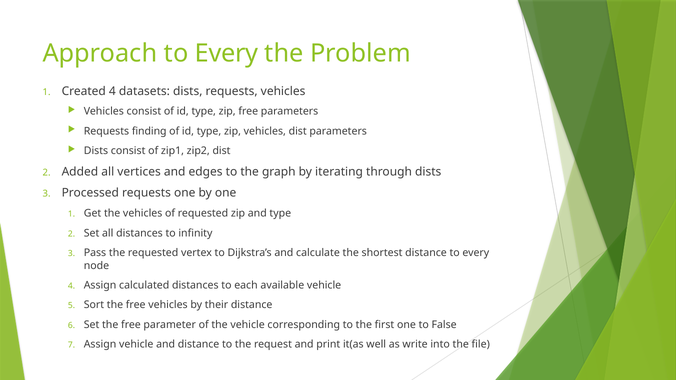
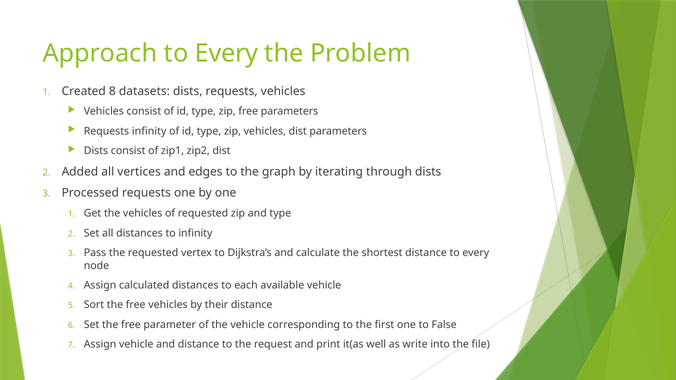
Created 4: 4 -> 8 (112, 91)
Requests finding: finding -> infinity (149, 131)
